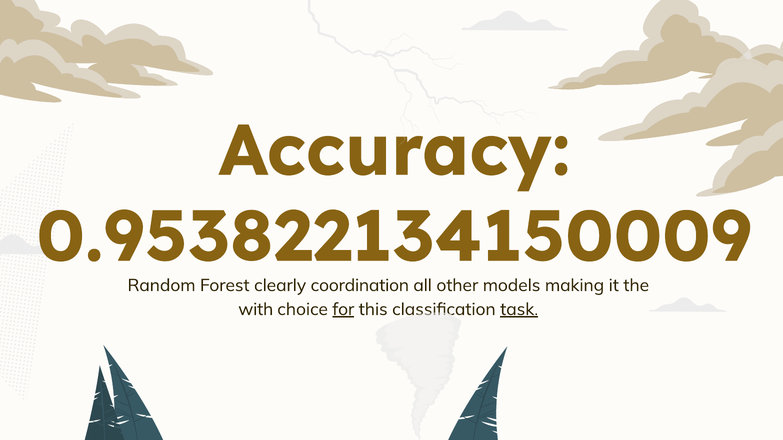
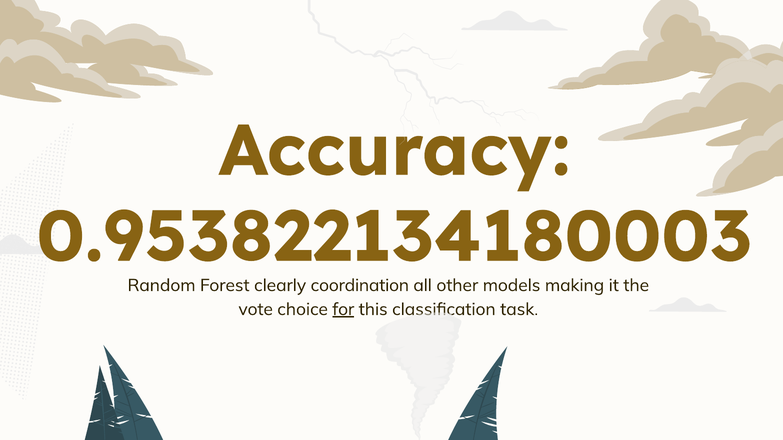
0.953822134150009: 0.953822134150009 -> 0.953822134180003 (394, 237)
with: with -> vote (256, 310)
task underline: present -> none (519, 310)
